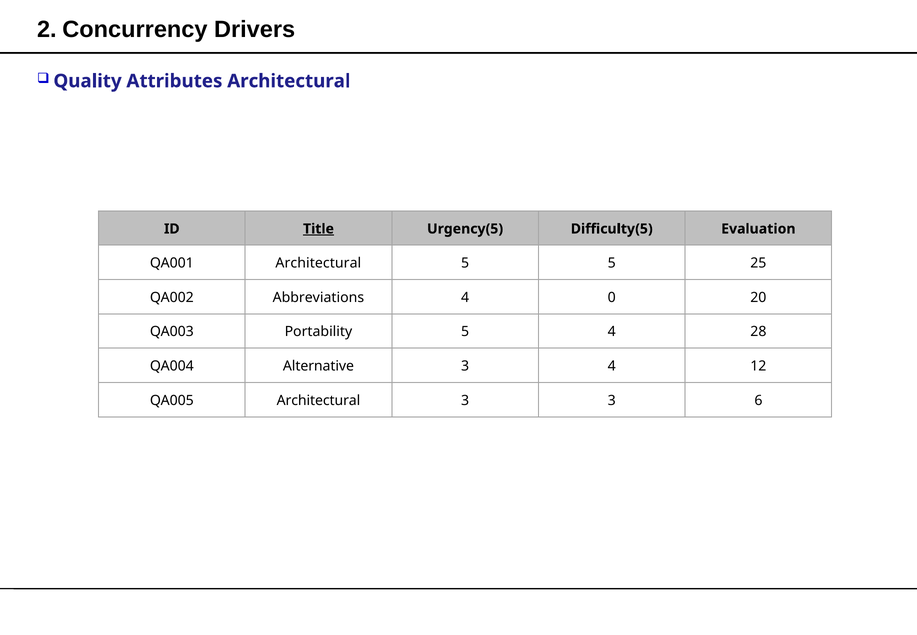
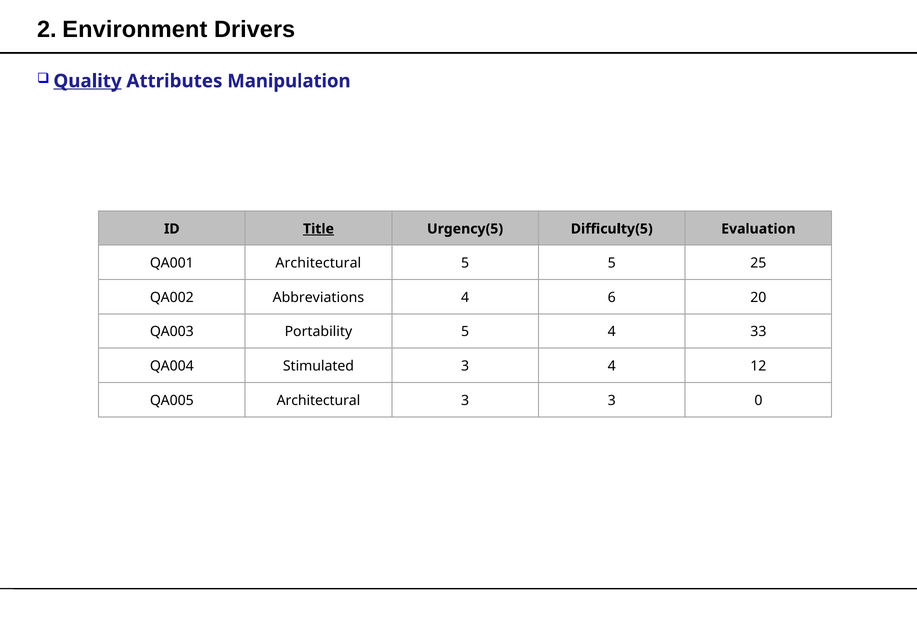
Concurrency: Concurrency -> Environment (135, 29)
Quality underline: none -> present (88, 81)
Attributes Architectural: Architectural -> Manipulation (289, 81)
0: 0 -> 6 (612, 297)
28: 28 -> 33 (758, 332)
Alternative: Alternative -> Stimulated (318, 366)
6: 6 -> 0 (758, 400)
